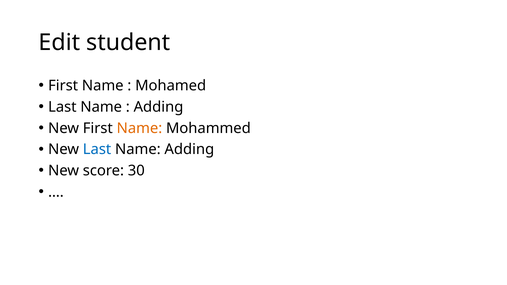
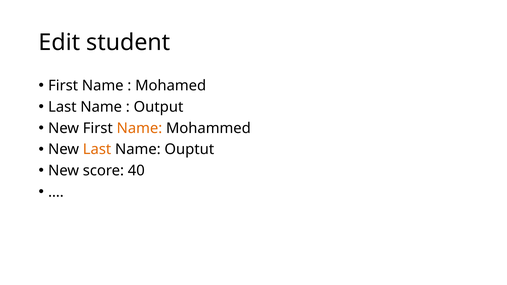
Adding: Adding -> Output (158, 107)
Last colour: blue -> orange (97, 149)
Name Adding: Adding -> Ouptut (189, 149)
30: 30 -> 40 (136, 171)
